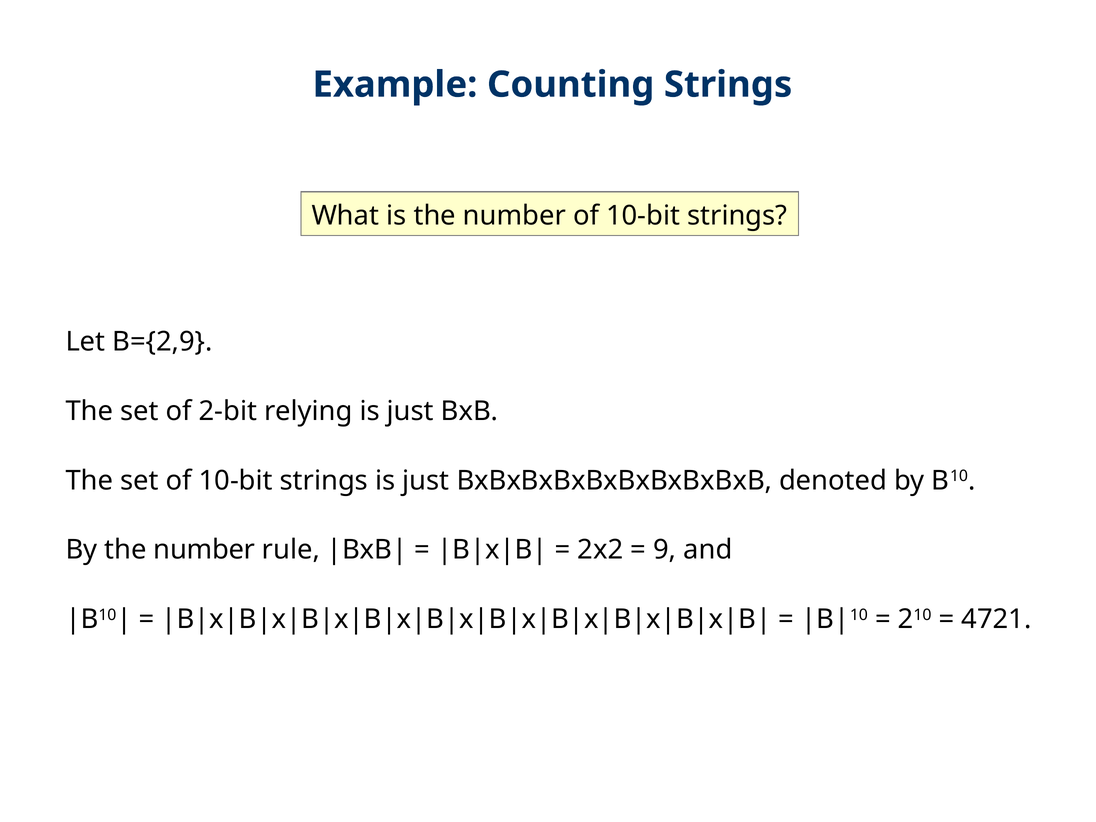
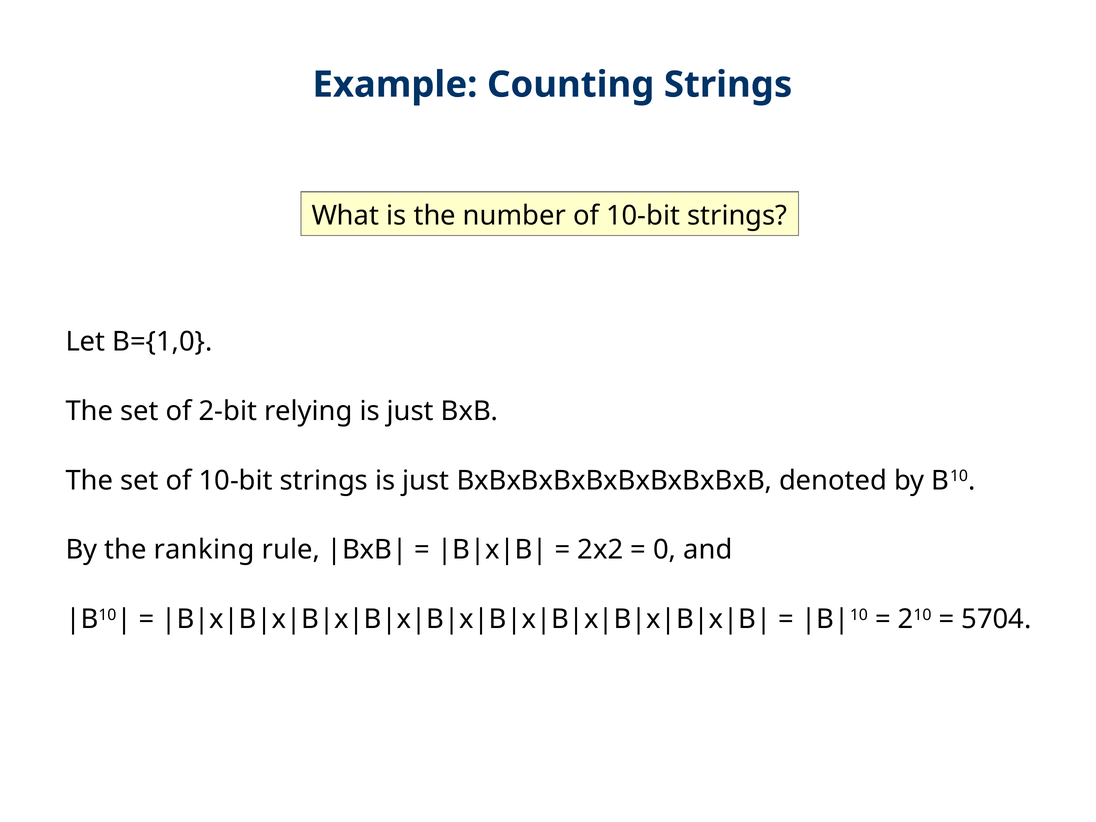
B={2,9: B={2,9 -> B={1,0 (162, 342)
By the number: number -> ranking (204, 550)
9: 9 -> 0 (665, 550)
4721: 4721 -> 5704 (996, 619)
